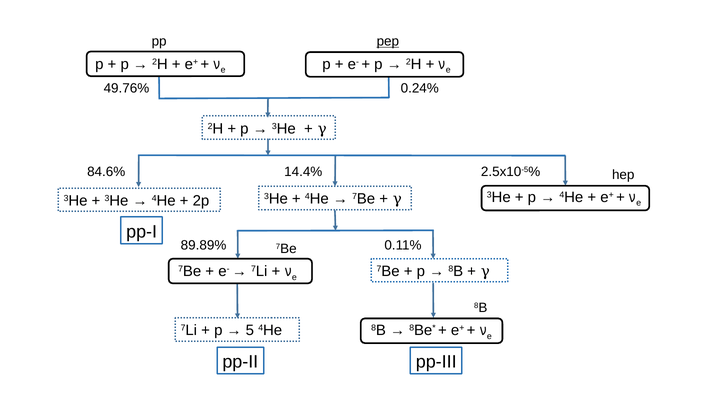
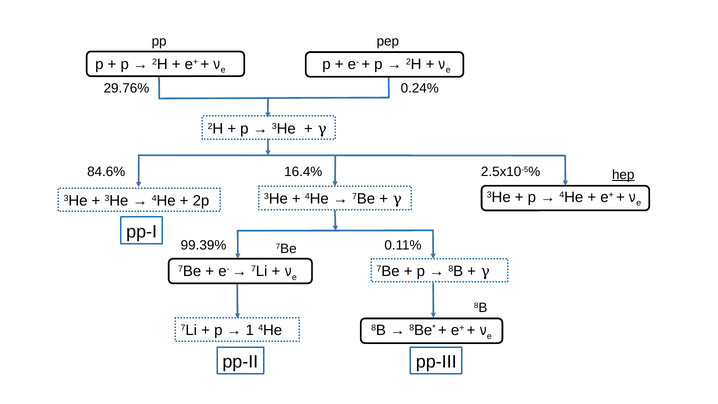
pep underline: present -> none (388, 41)
49.76%: 49.76% -> 29.76% (126, 88)
14.4%: 14.4% -> 16.4% (303, 172)
hep underline: none -> present (623, 175)
89.89%: 89.89% -> 99.39% (204, 245)
5: 5 -> 1 (250, 330)
